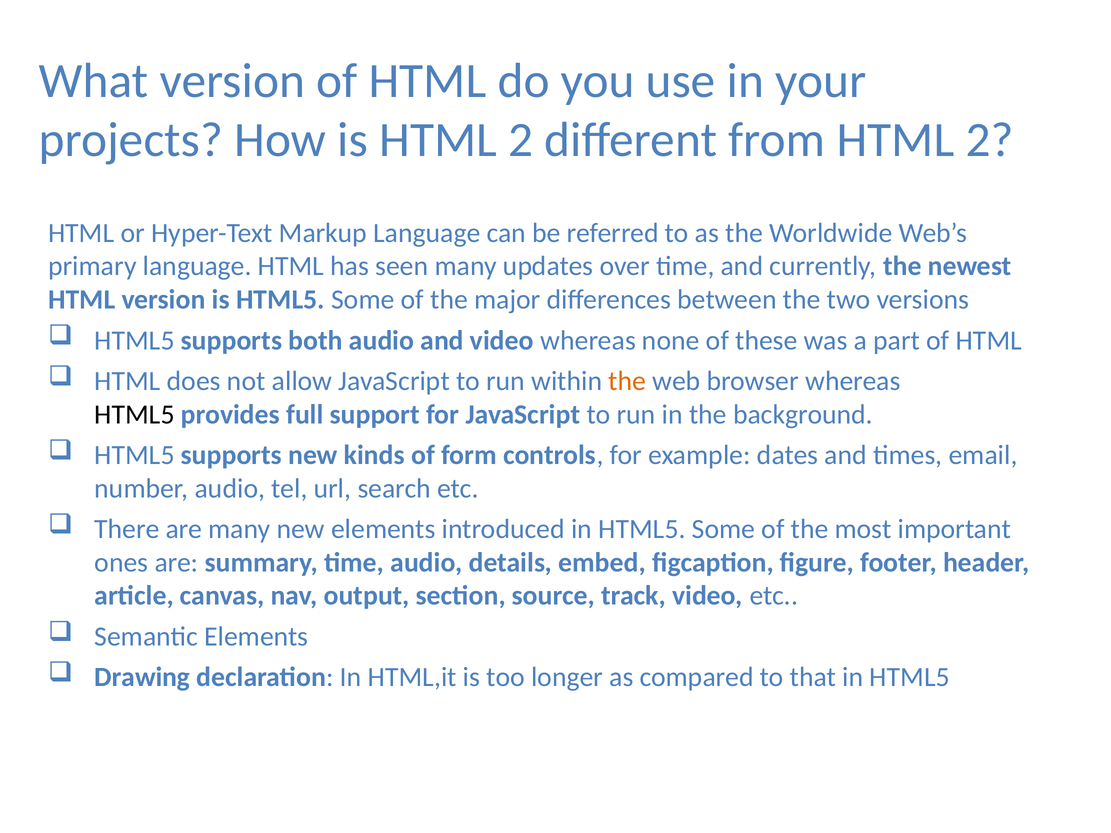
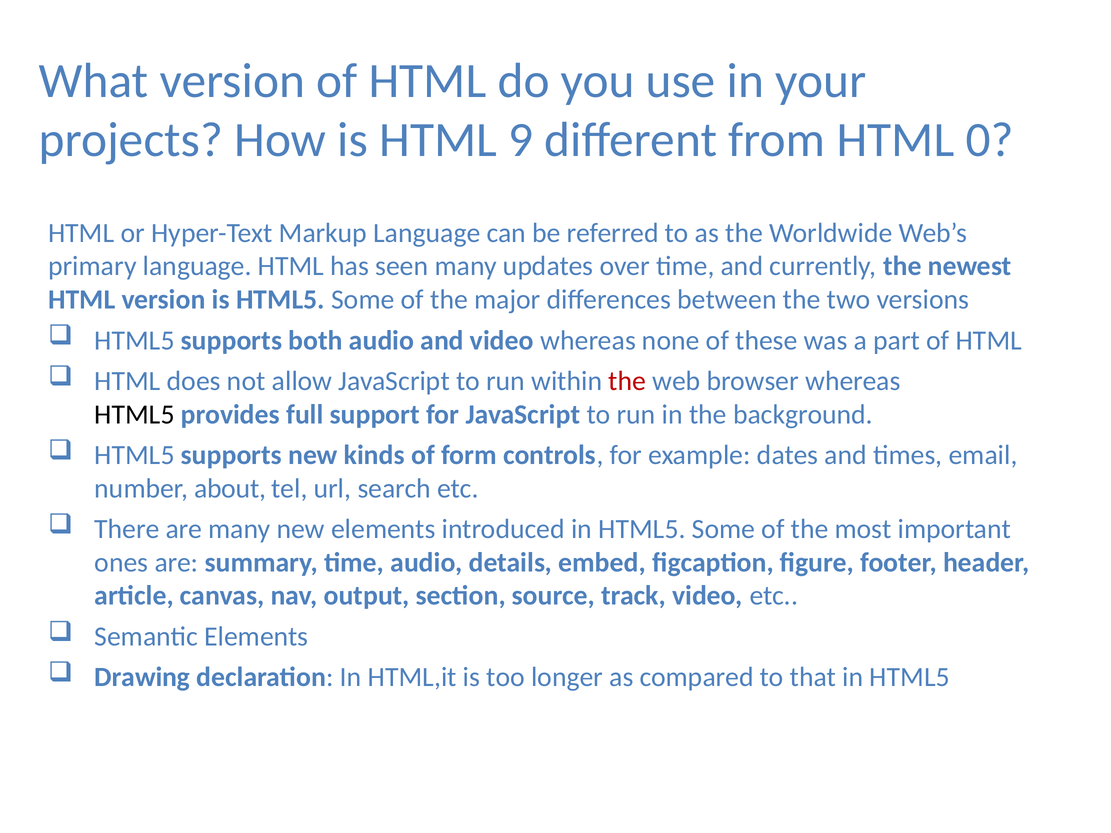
is HTML 2: 2 -> 9 (521, 140)
from HTML 2: 2 -> 0 (989, 140)
the colour: orange -> red (627, 381)
number audio: audio -> about (230, 489)
